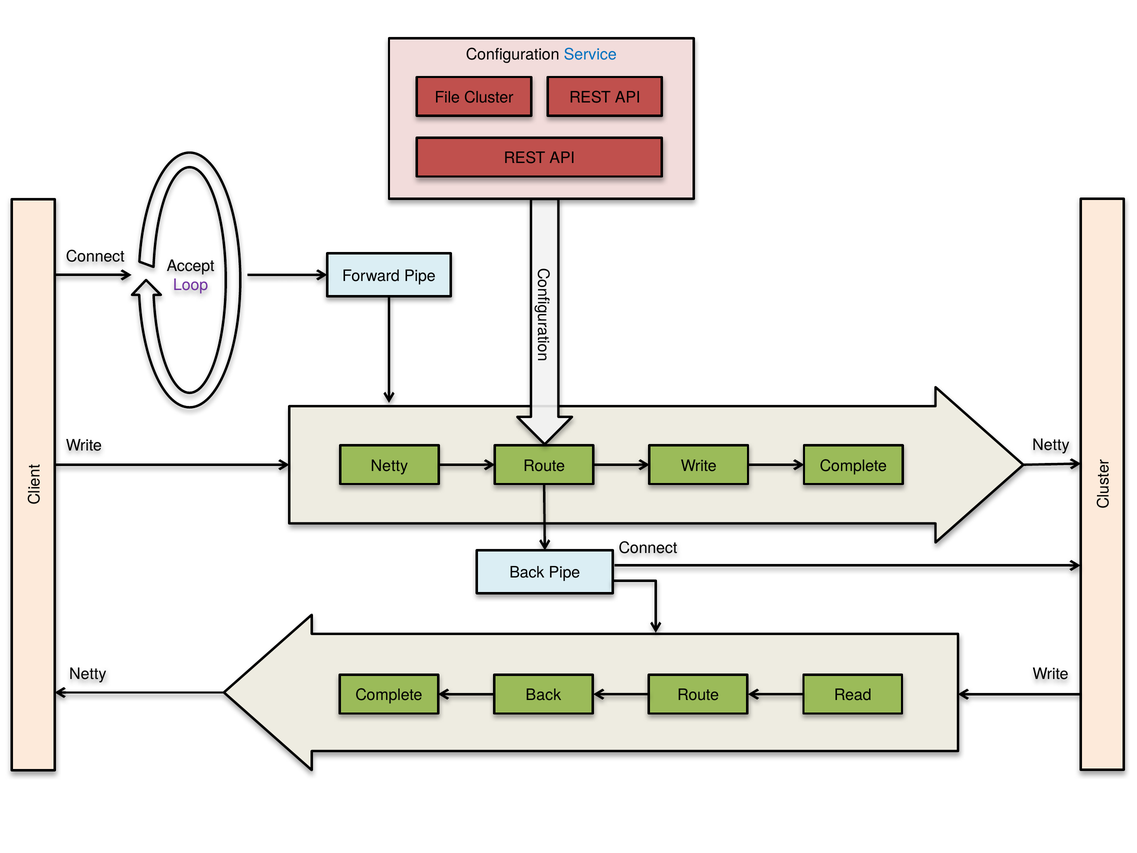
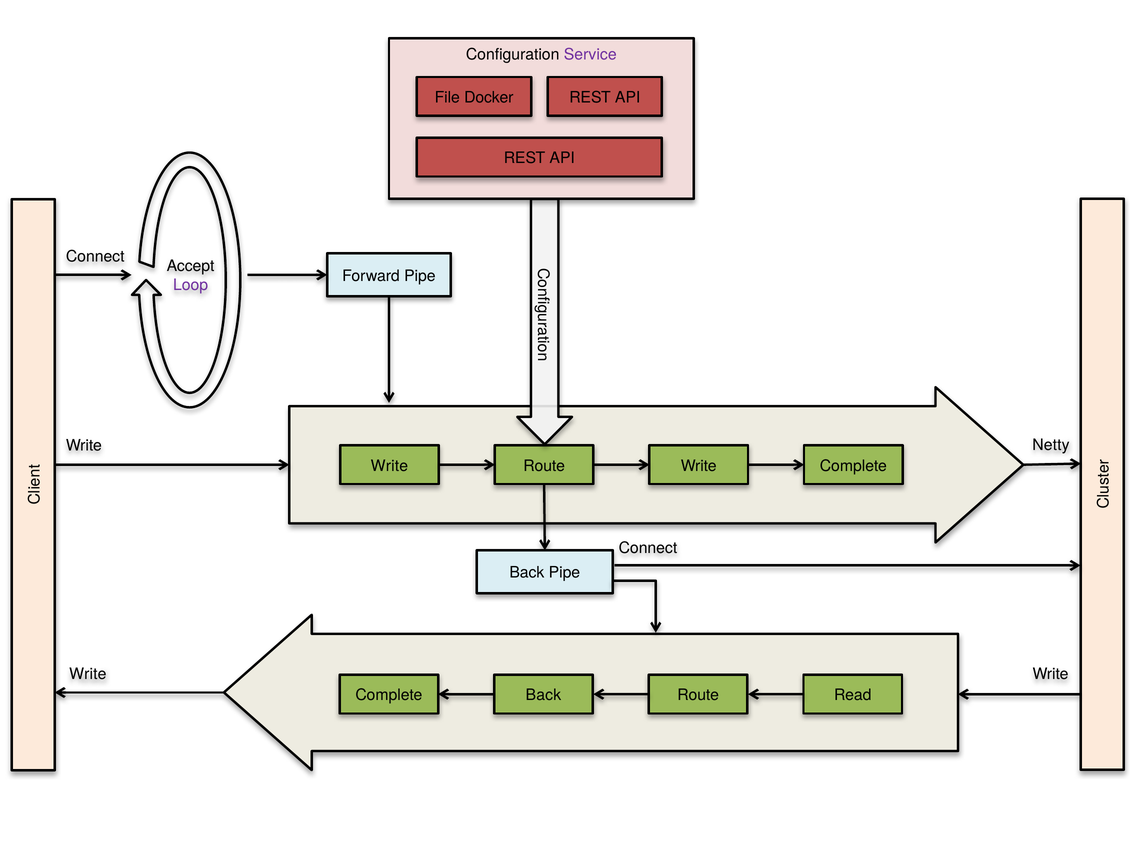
Service colour: blue -> purple (590, 54)
Cluster: Cluster -> Docker (489, 98)
Netty: Netty -> Write (389, 466)
Netty: Netty -> Write (88, 674)
